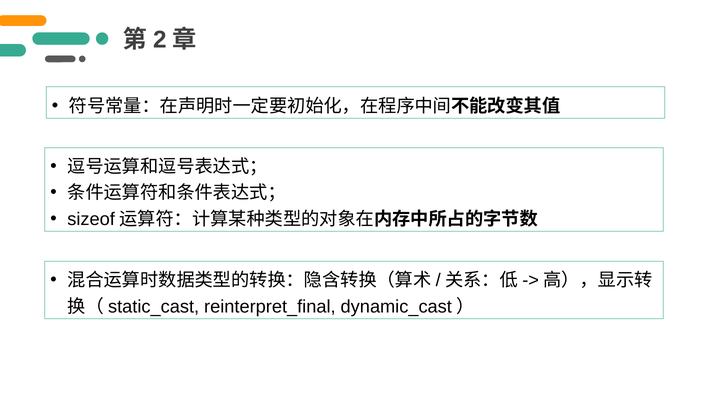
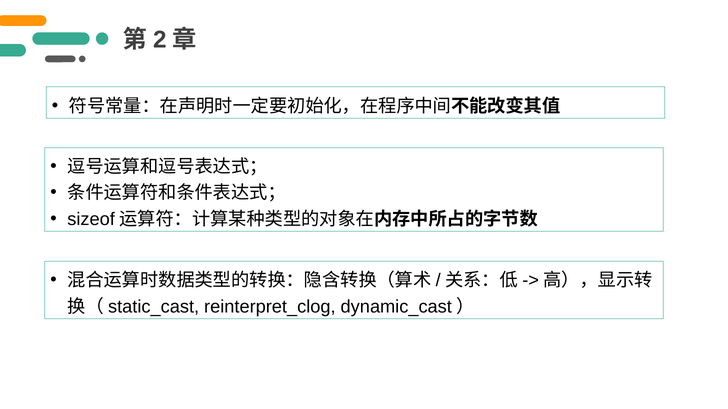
reinterpret_final: reinterpret_final -> reinterpret_clog (270, 307)
